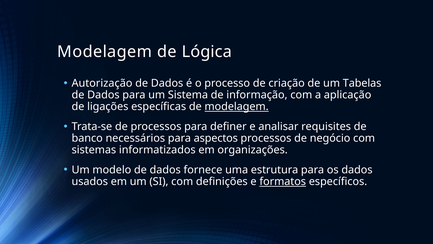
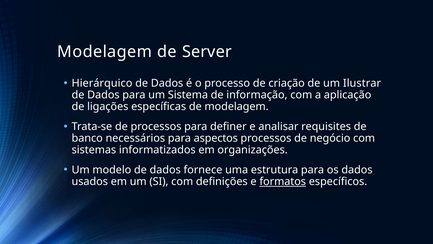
Lógica: Lógica -> Server (207, 52)
Autorização: Autorização -> Hierárquico (102, 83)
Tabelas: Tabelas -> Ilustrar (362, 83)
modelagem underline: present -> none (237, 107)
